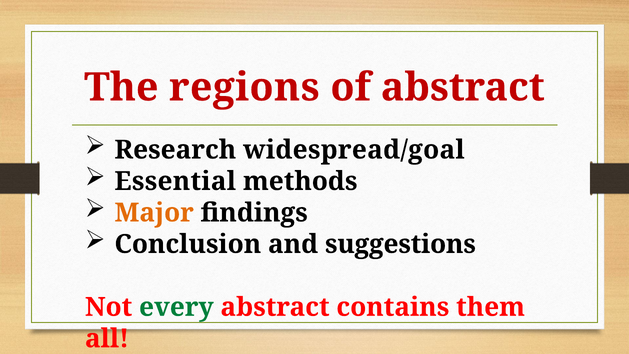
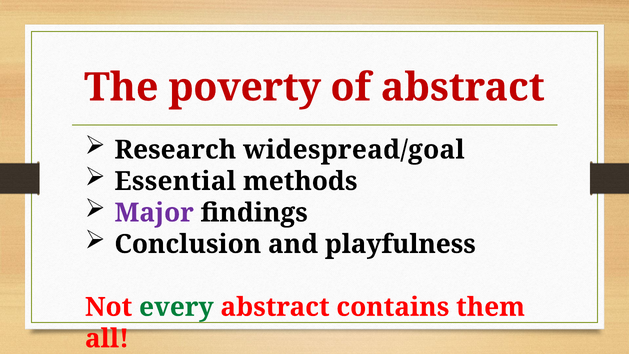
regions: regions -> poverty (245, 87)
Major colour: orange -> purple (154, 213)
suggestions: suggestions -> playfulness (400, 244)
